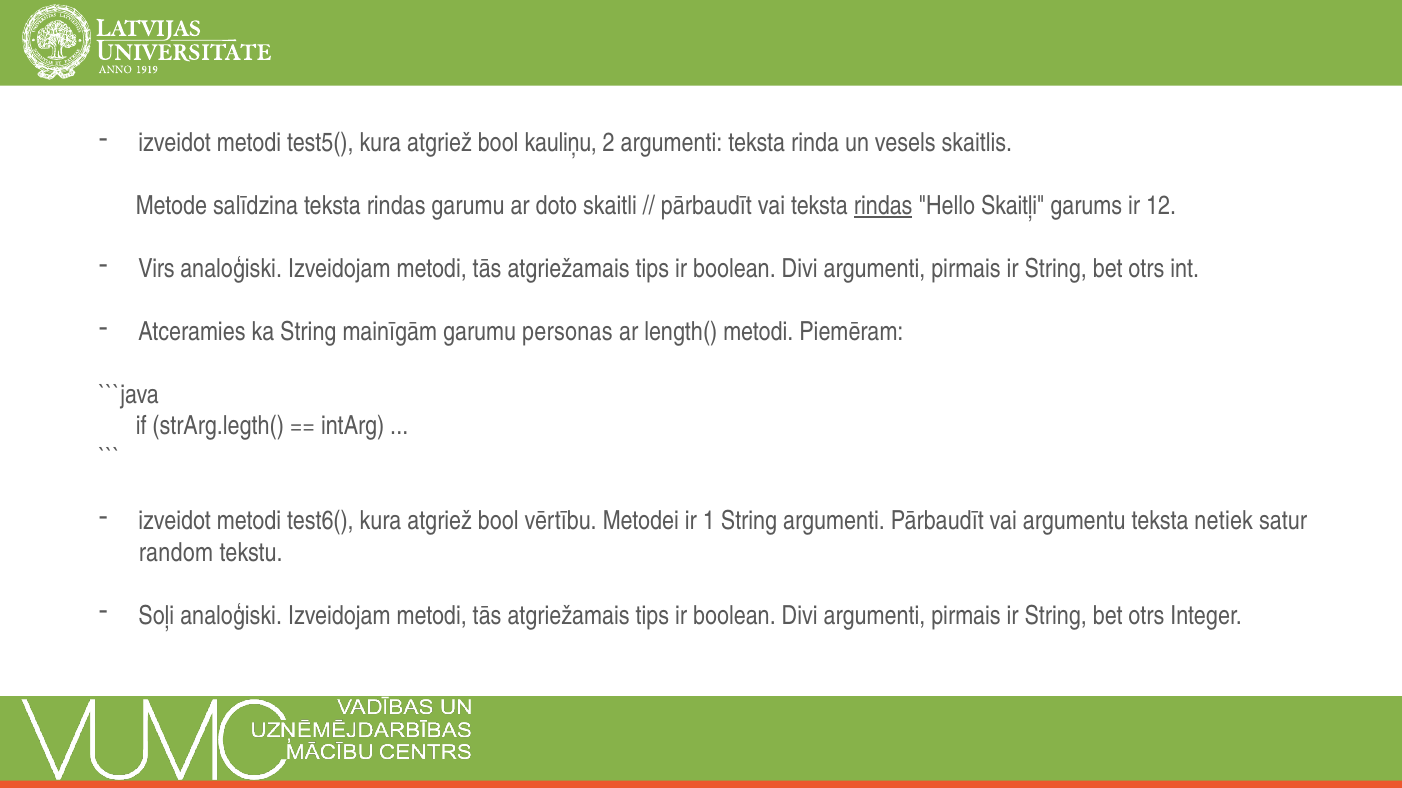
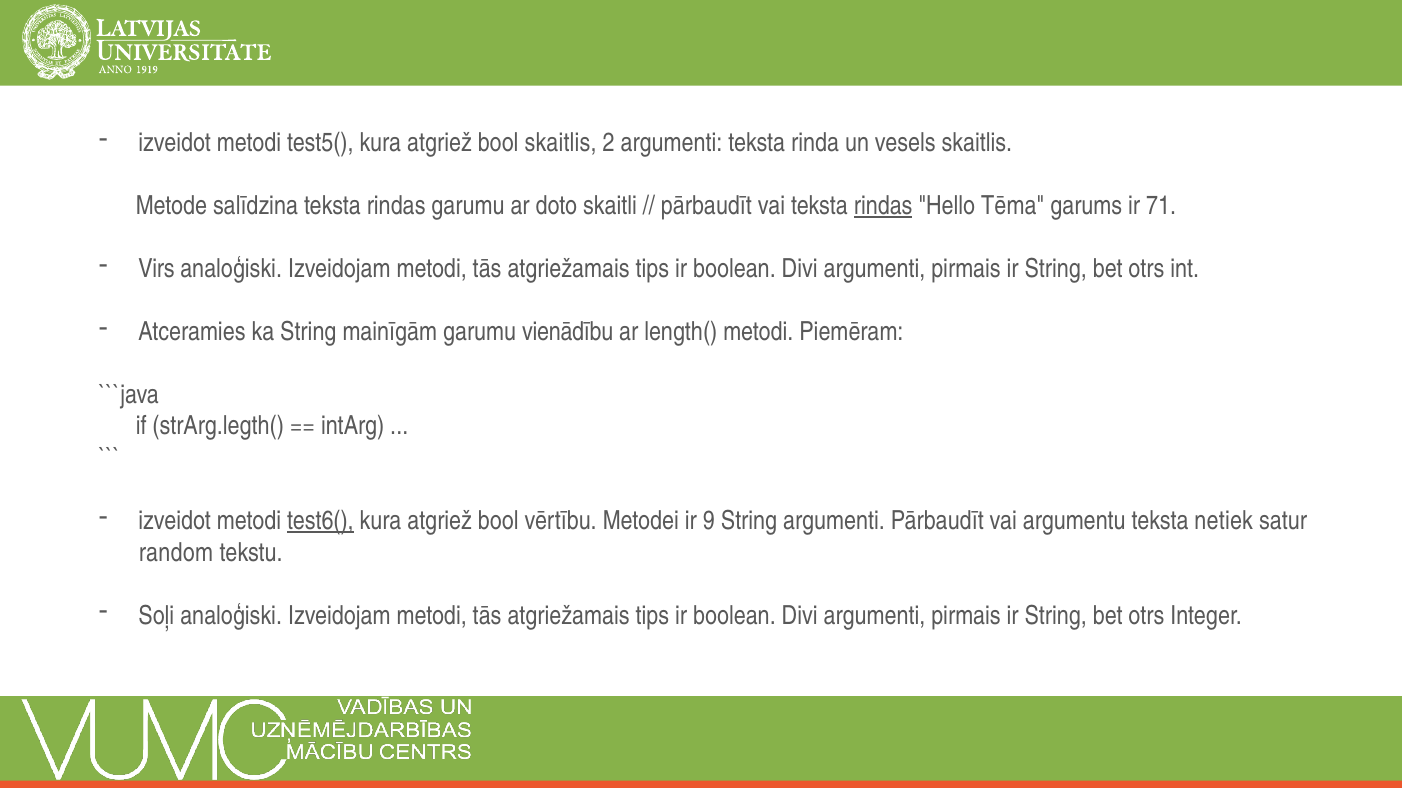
bool kauliņu: kauliņu -> skaitlis (561, 143)
Skaitļi: Skaitļi -> Tēma (1013, 206)
12: 12 -> 71 (1161, 206)
personas: personas -> vienādību (568, 332)
test6( underline: none -> present (320, 521)
1: 1 -> 9 (709, 521)
